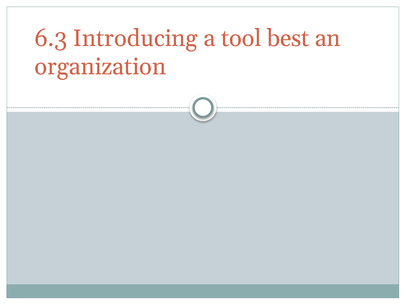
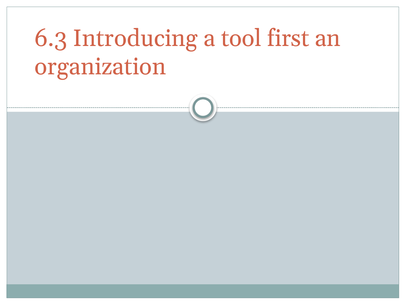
best: best -> first (288, 38)
